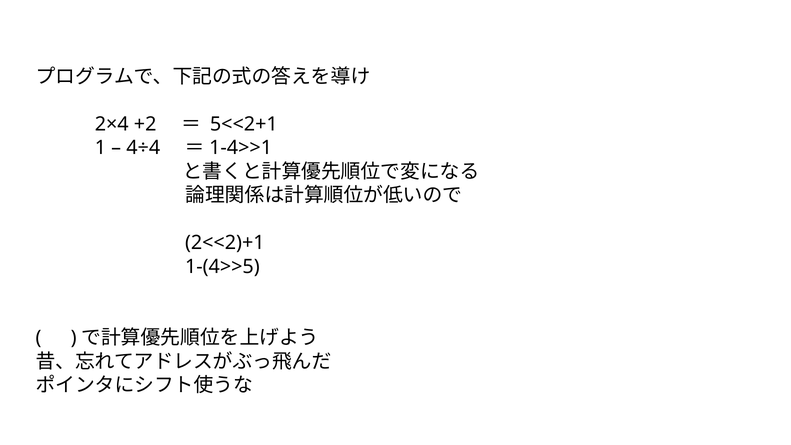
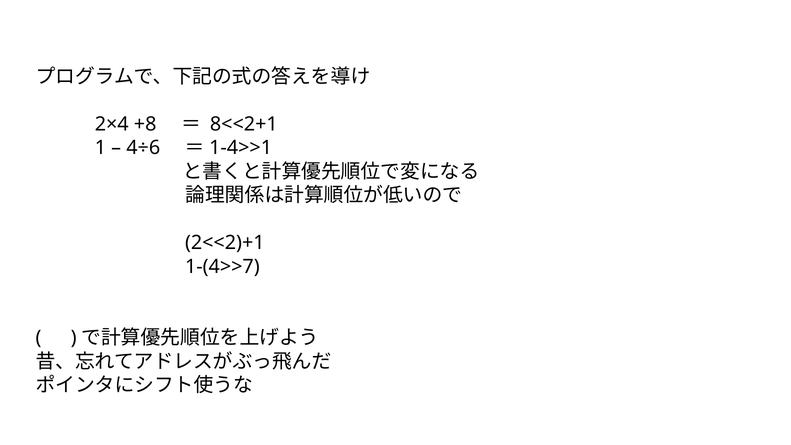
+2: +2 -> +8 (145, 124)
5<<2+1: 5<<2+1 -> 8<<2+1 (244, 124)
4÷4: 4÷4 -> 4÷6 (143, 148)
1-(4>>5: 1-(4>>5 -> 1-(4>>7 (222, 267)
